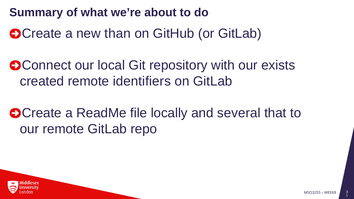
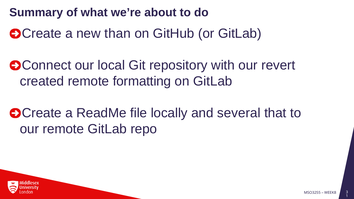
exists: exists -> revert (278, 65)
identifiers: identifiers -> formatting (142, 81)
